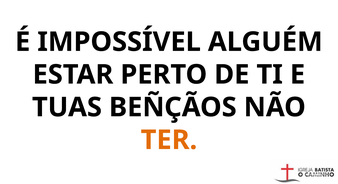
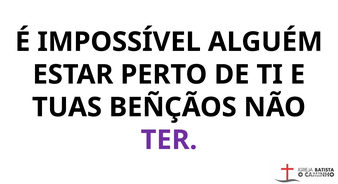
TER colour: orange -> purple (169, 140)
